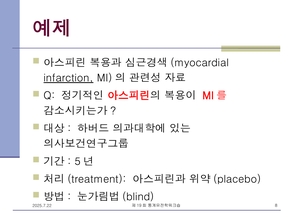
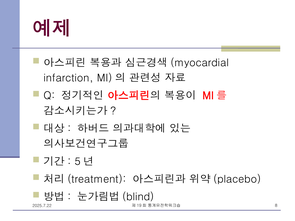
infarction underline: present -> none (68, 78)
